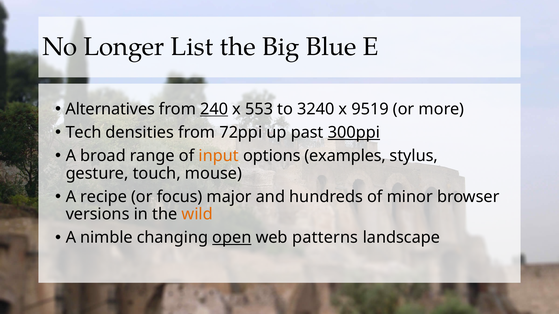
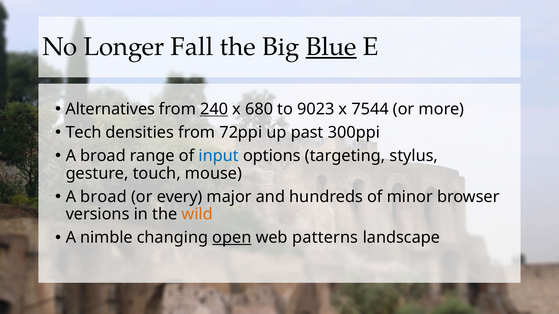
List: List -> Fall (192, 47)
Blue underline: none -> present (331, 47)
553: 553 -> 680 (259, 109)
3240: 3240 -> 9023 (316, 109)
9519: 9519 -> 7544 (370, 109)
300ppi underline: present -> none (354, 133)
input colour: orange -> blue (219, 156)
examples: examples -> targeting (345, 156)
recipe: recipe -> broad (103, 197)
focus: focus -> every (180, 197)
